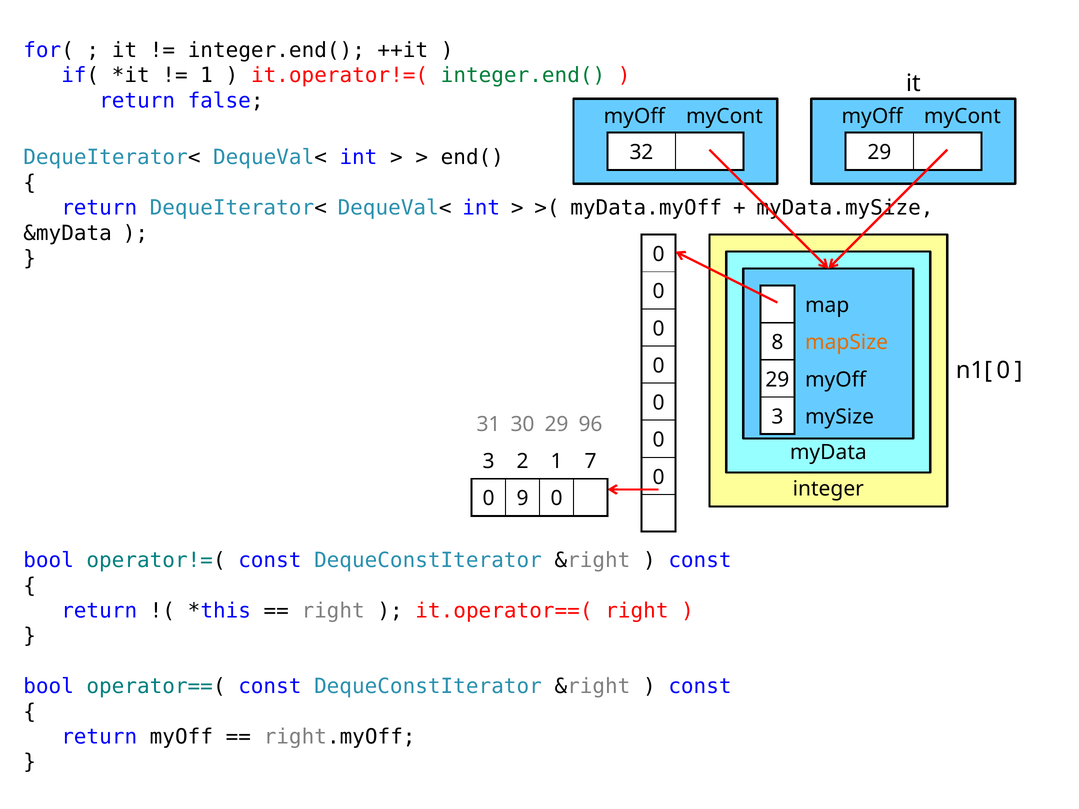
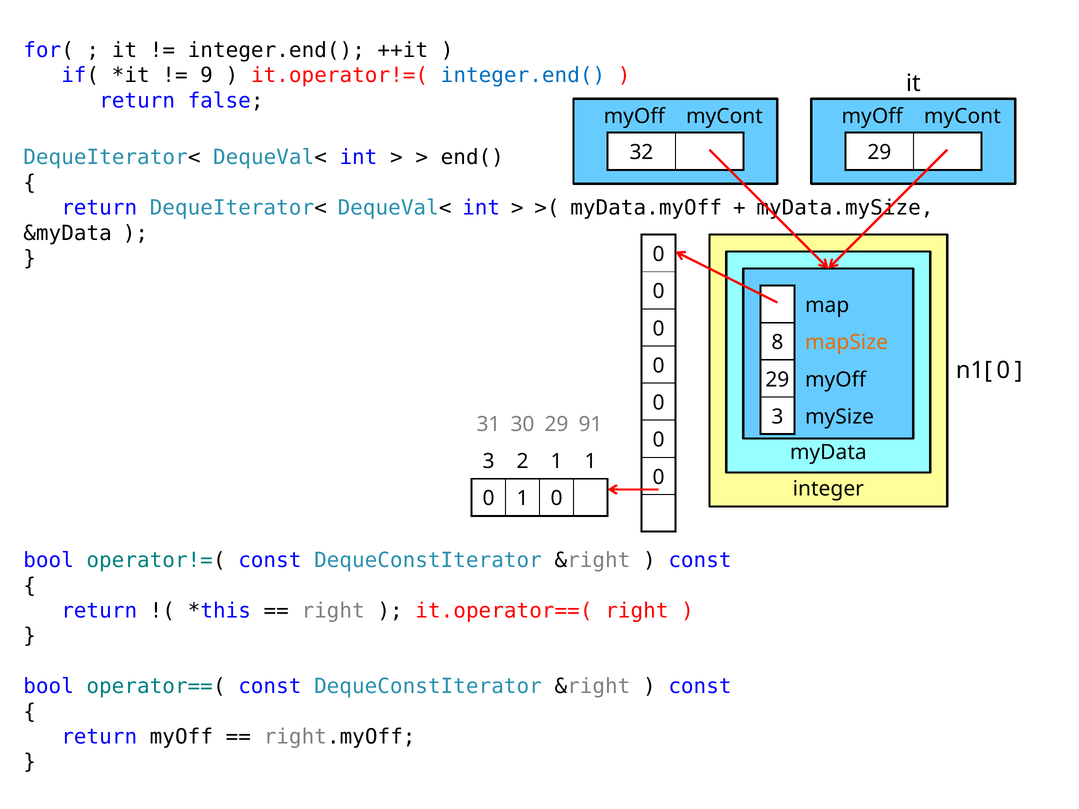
1: 1 -> 9 (207, 75)
integer.end( colour: green -> blue (523, 75)
96: 96 -> 91 (591, 424)
1 7: 7 -> 1 (591, 462)
0 9: 9 -> 1 (523, 499)
